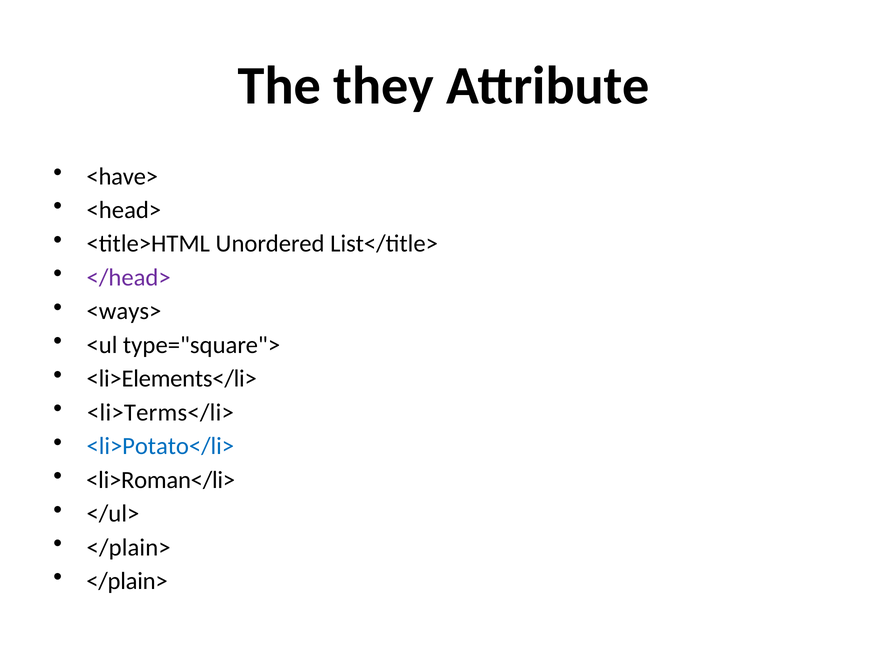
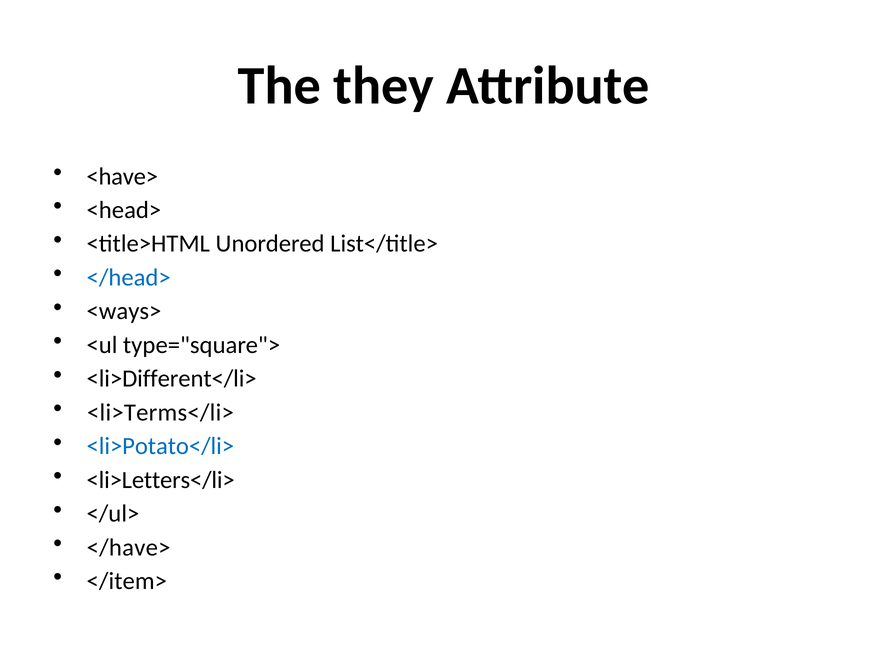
</head> colour: purple -> blue (129, 278)
<li>Elements</li>: <li>Elements</li> -> <li>Different</li> (172, 379)
<li>Roman</li>: <li>Roman</li> -> <li>Letters</li> (161, 480)
</plain>: </plain> -> </have> (129, 547)
</plain>: </plain> -> </item> (127, 581)
